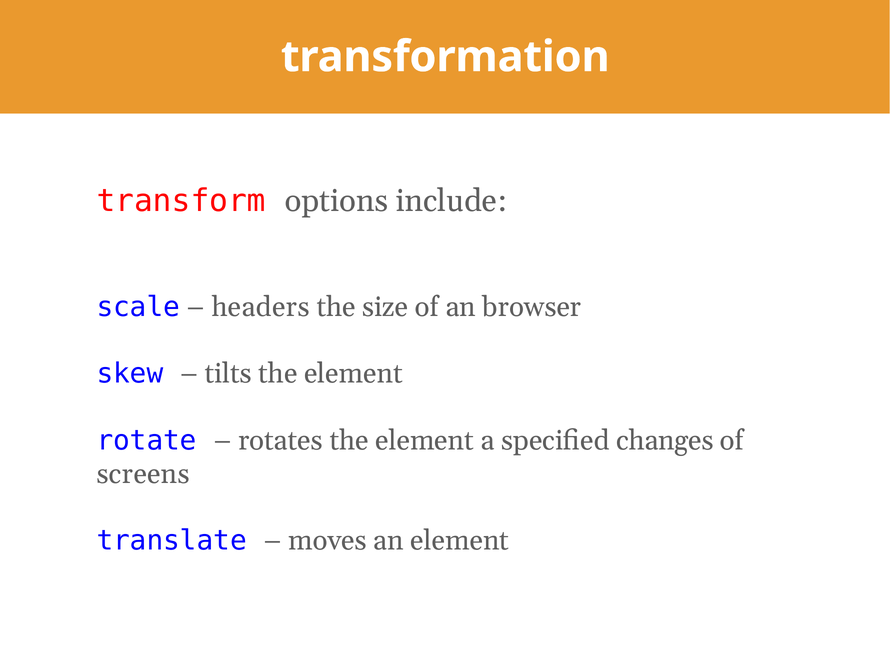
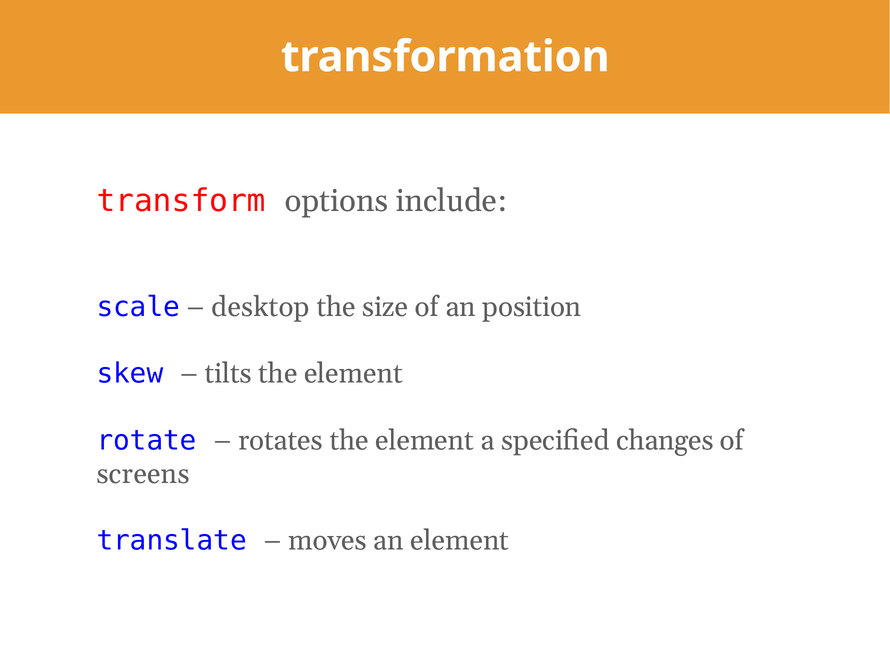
headers: headers -> desktop (261, 307)
browser: browser -> position (532, 307)
